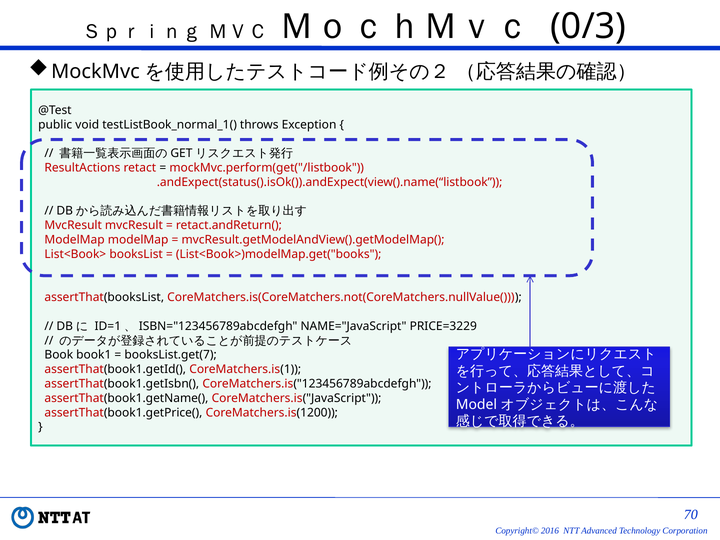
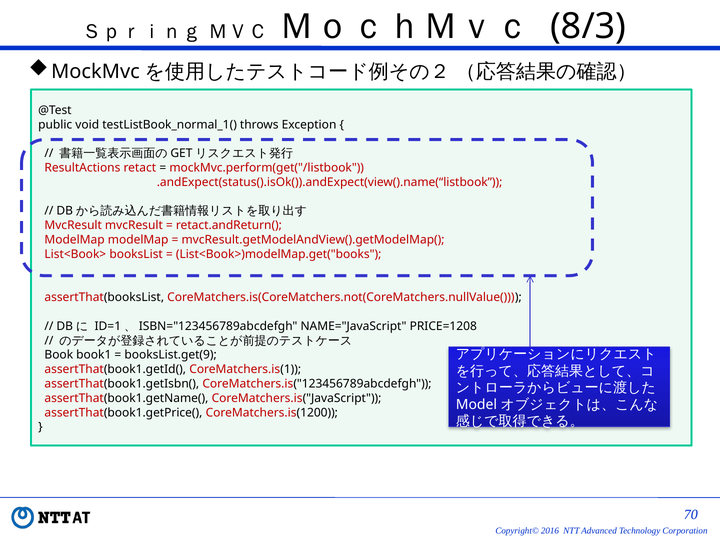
0/3: 0/3 -> 8/3 (588, 27)
PRICE=3229: PRICE=3229 -> PRICE=1208 (443, 326)
booksList.get(7: booksList.get(7 -> booksList.get(9 (171, 355)
